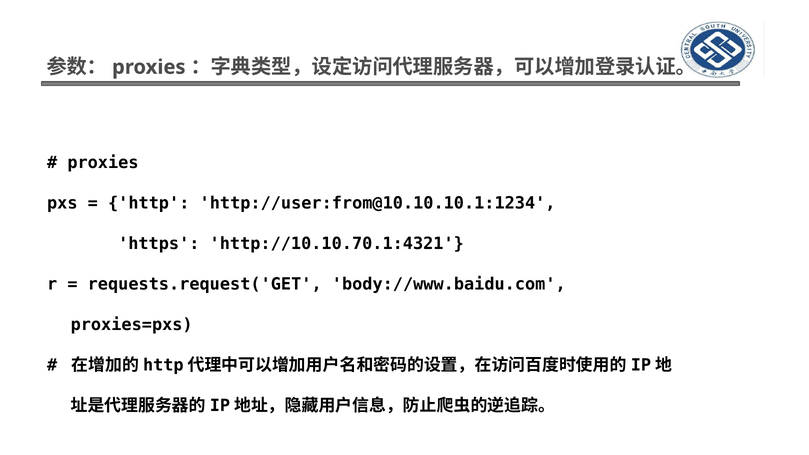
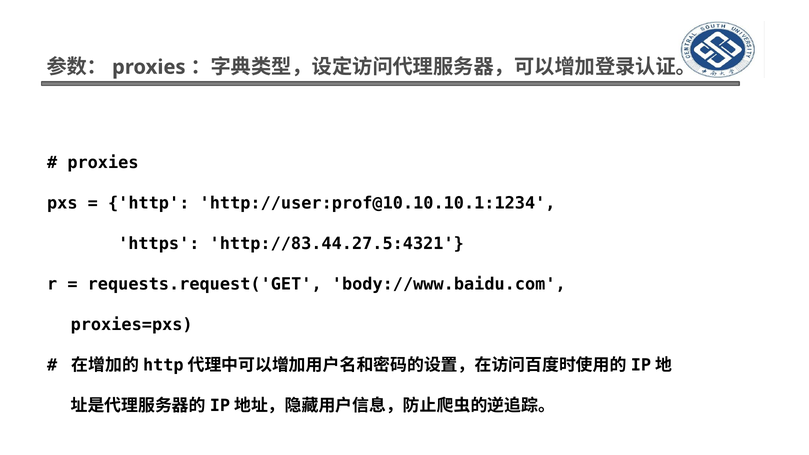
http://user:from@10.10.10.1:1234: http://user:from@10.10.10.1:1234 -> http://user:prof@10.10.10.1:1234 (378, 203)
http://10.10.70.1:4321: http://10.10.70.1:4321 -> http://83.44.27.5:4321 (337, 244)
